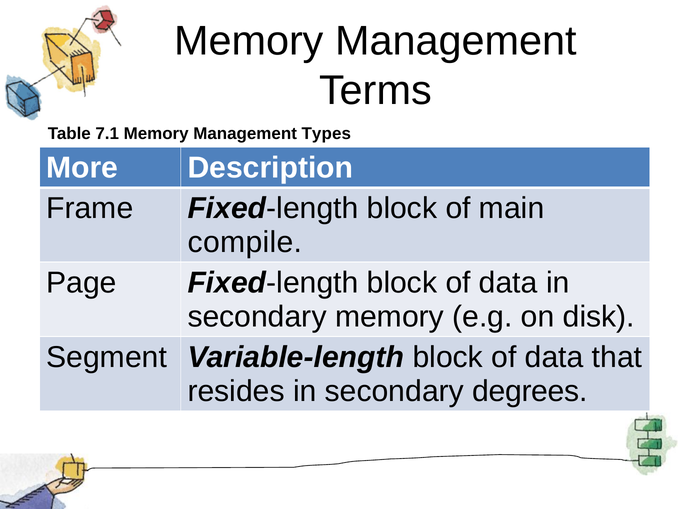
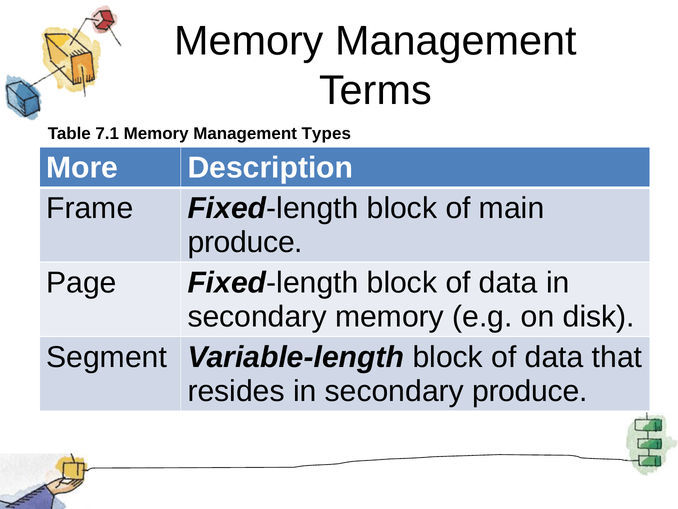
compile: compile -> produce (245, 242)
secondary degrees: degrees -> produce (530, 391)
